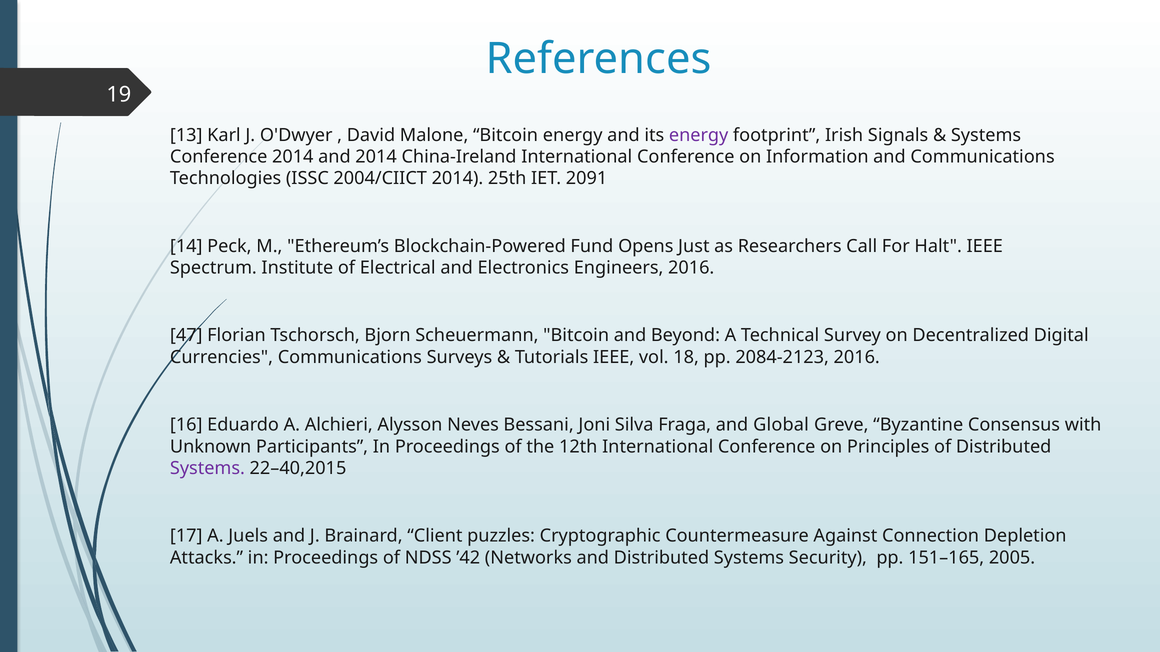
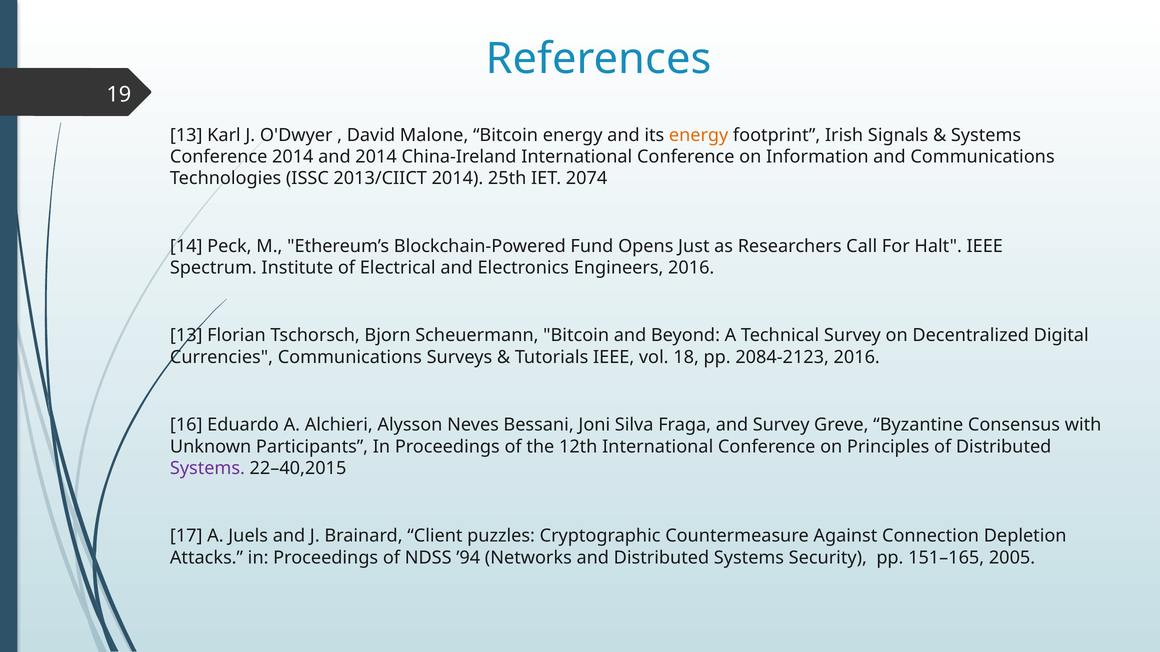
energy colour: purple -> orange (699, 135)
2004/CIICT: 2004/CIICT -> 2013/CIICT (380, 179)
2091: 2091 -> 2074 (587, 179)
47: 47 -> 13 (186, 336)
and Global: Global -> Survey (781, 425)
’42: ’42 -> ’94 (468, 558)
